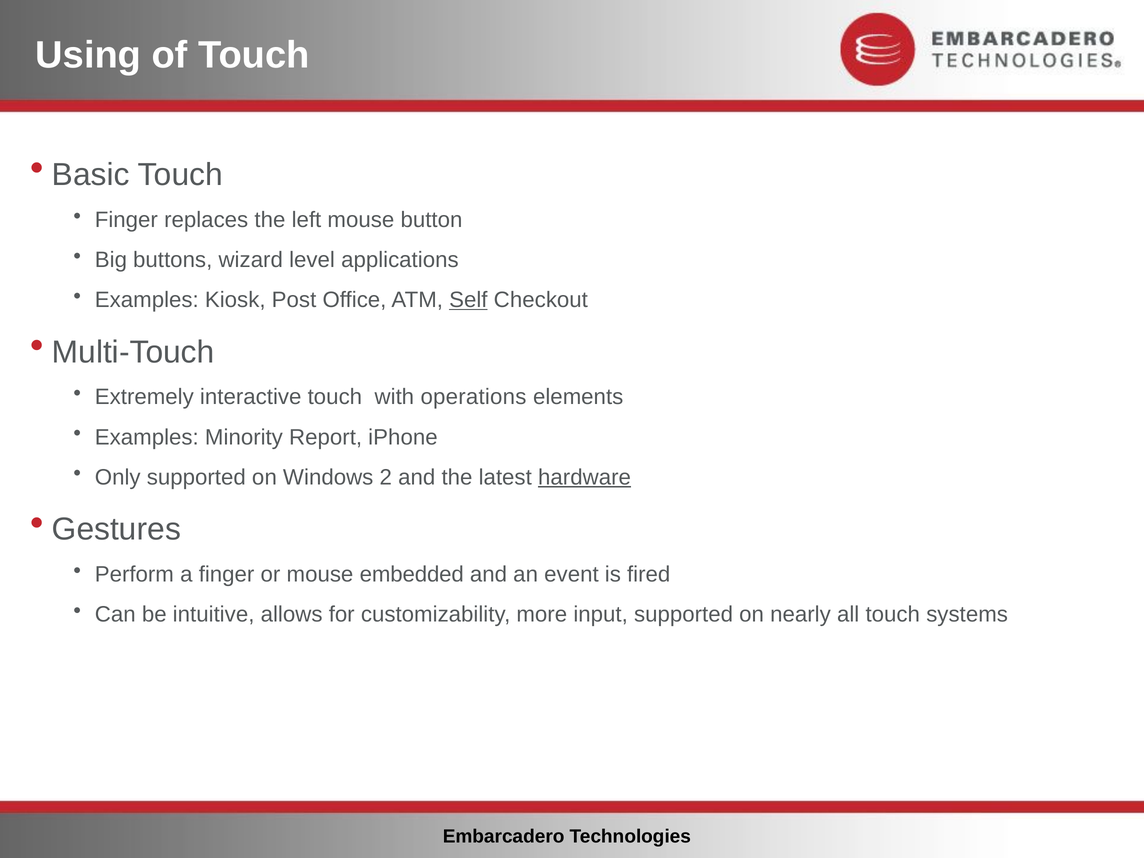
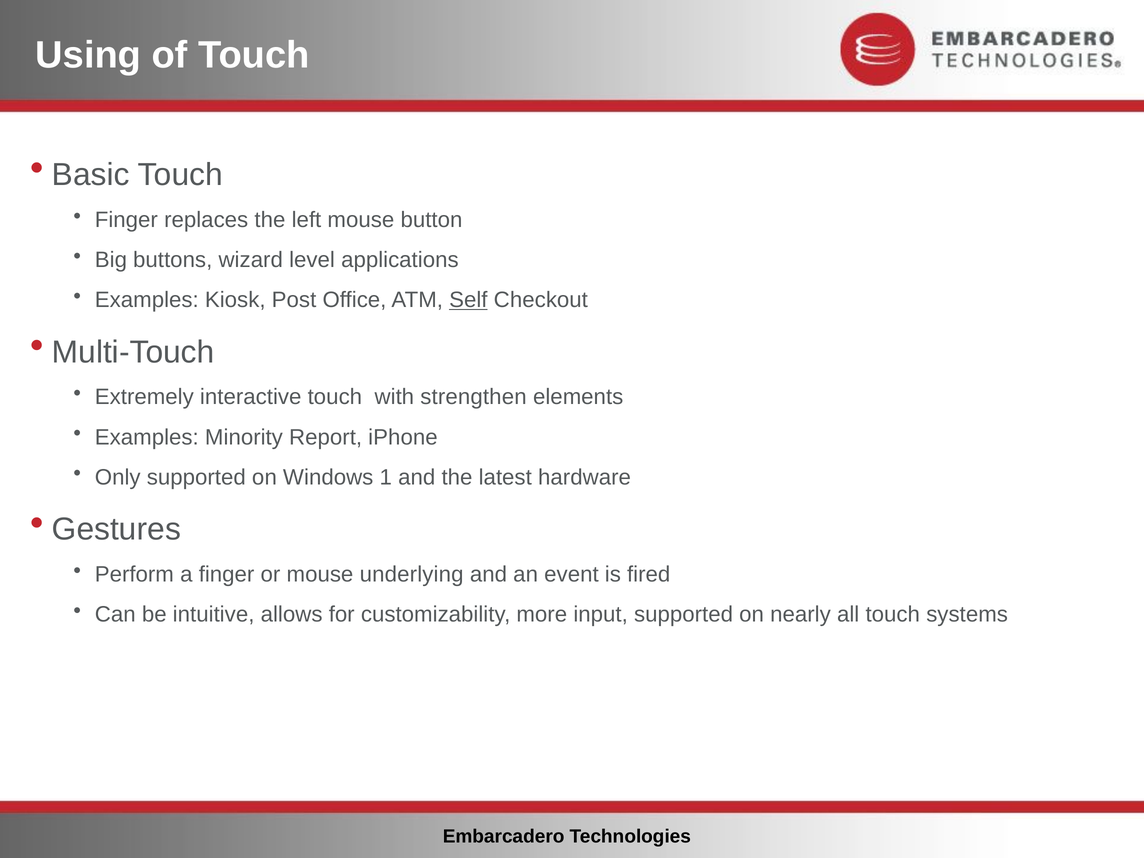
operations: operations -> strengthen (473, 397)
2: 2 -> 1 (386, 477)
hardware underline: present -> none (585, 477)
embedded: embedded -> underlying (412, 574)
